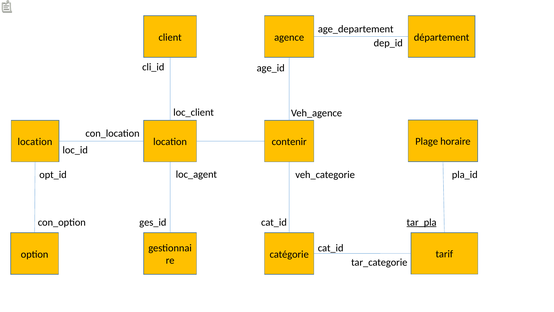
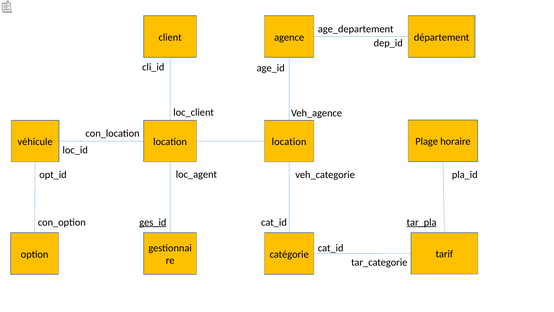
location: location -> véhicule (35, 142)
location contenir: contenir -> location (289, 142)
ges_id underline: none -> present (153, 222)
